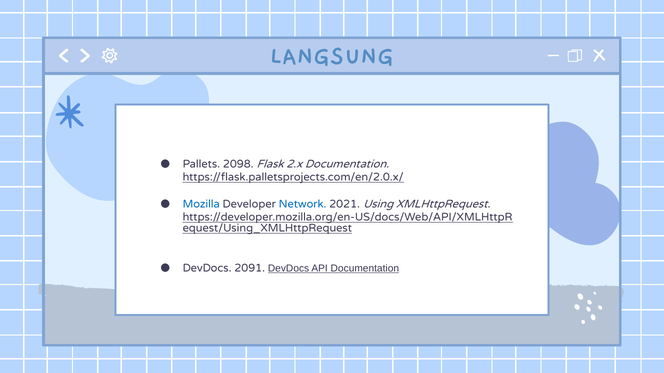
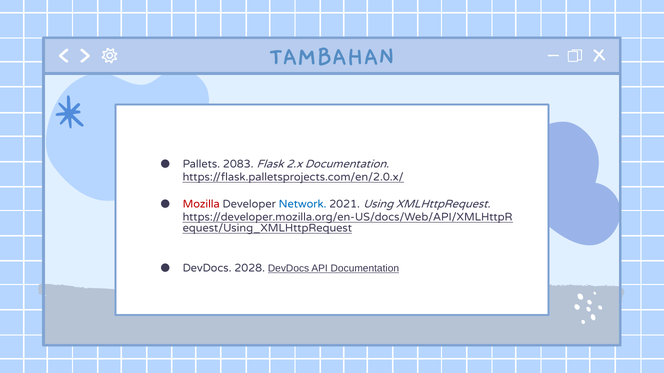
LANGSUNG: LANGSUNG -> TAMBAHAN (332, 55)
2098: 2098 -> 2083 (238, 164)
Mozilla colour: blue -> red (201, 204)
2091: 2091 -> 2028 (250, 268)
